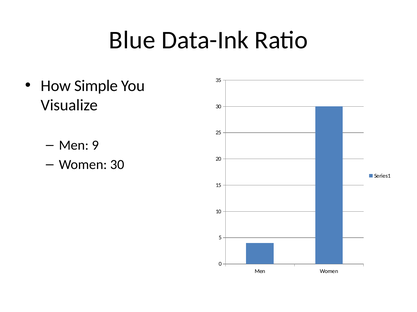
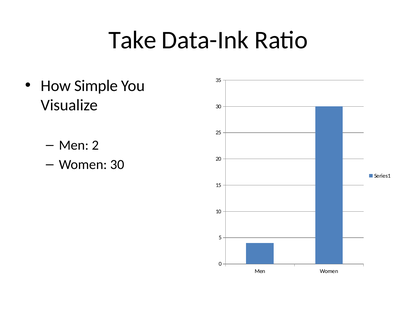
Blue: Blue -> Take (132, 40)
9: 9 -> 2 (95, 146)
